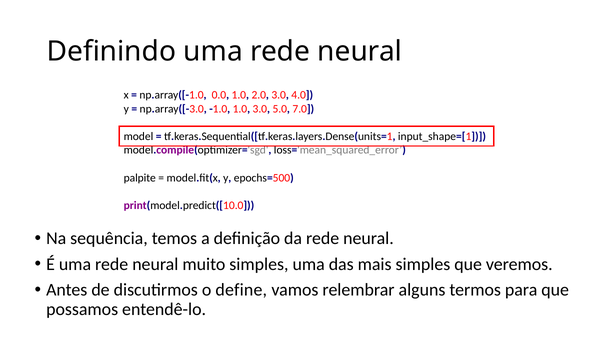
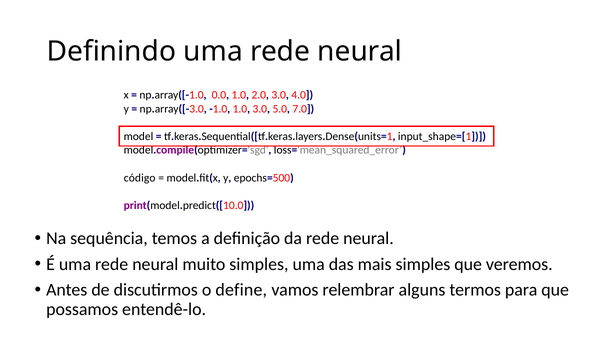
palpite: palpite -> código (140, 178)
